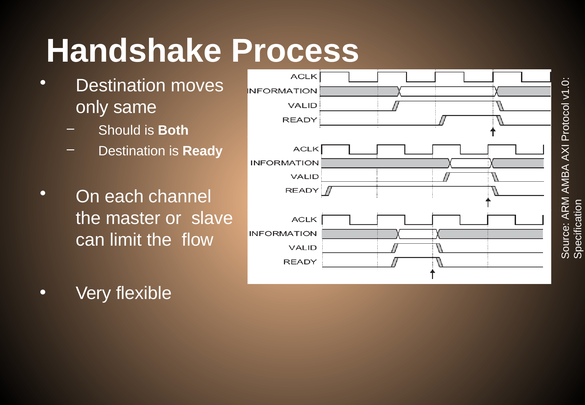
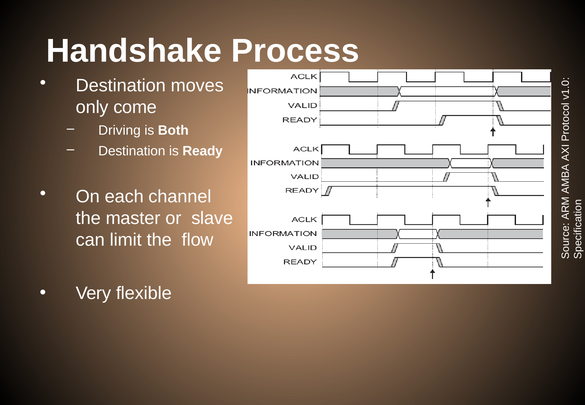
same: same -> come (135, 107)
Should: Should -> Driving (120, 130)
